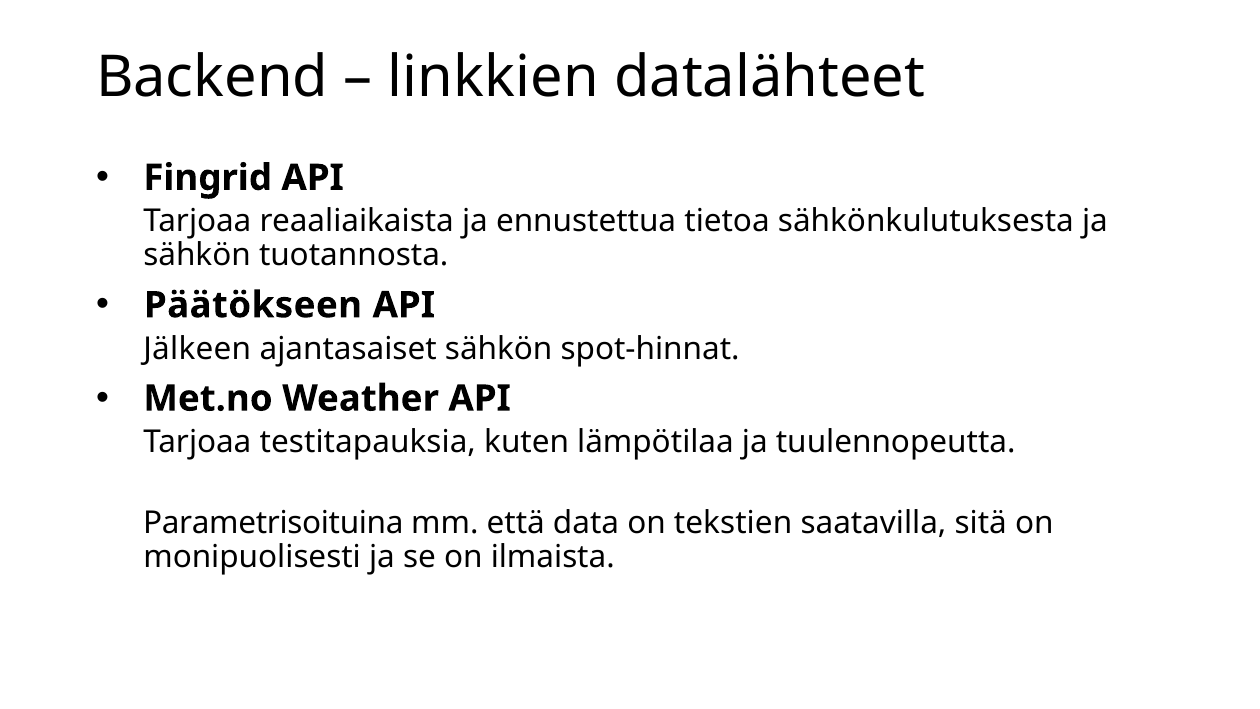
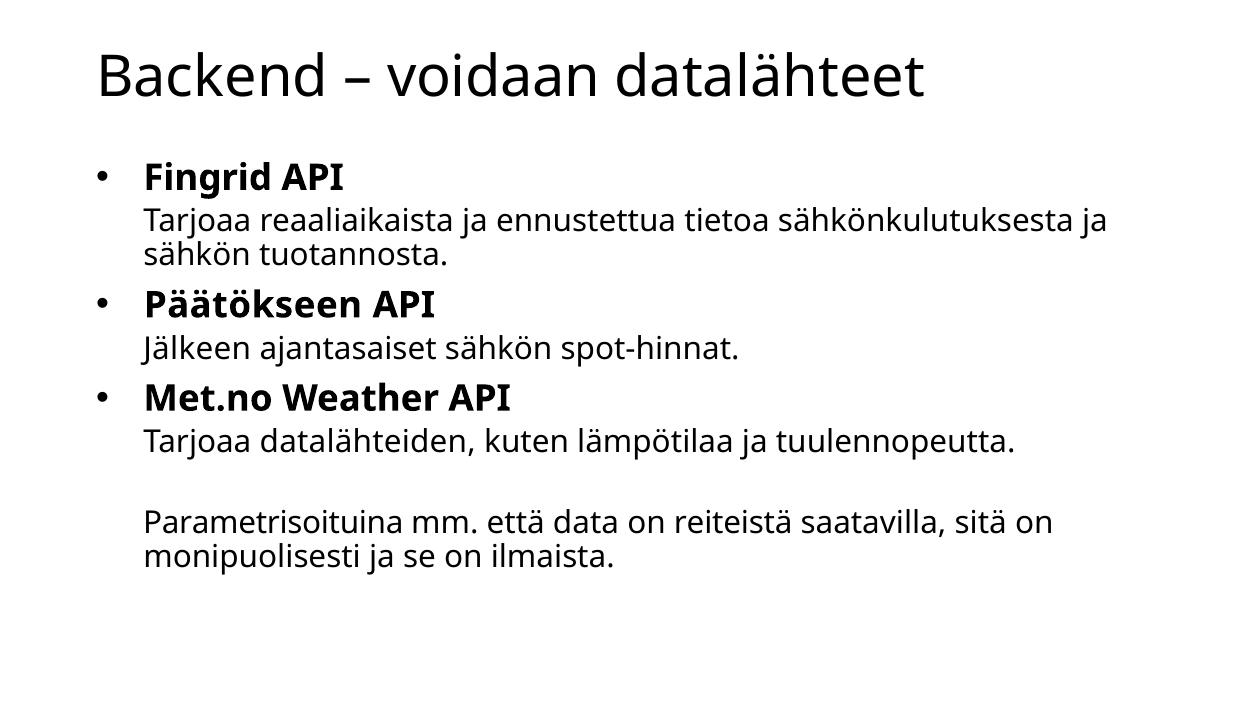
linkkien: linkkien -> voidaan (493, 77)
testitapauksia: testitapauksia -> datalähteiden (368, 442)
tekstien: tekstien -> reiteistä (733, 523)
